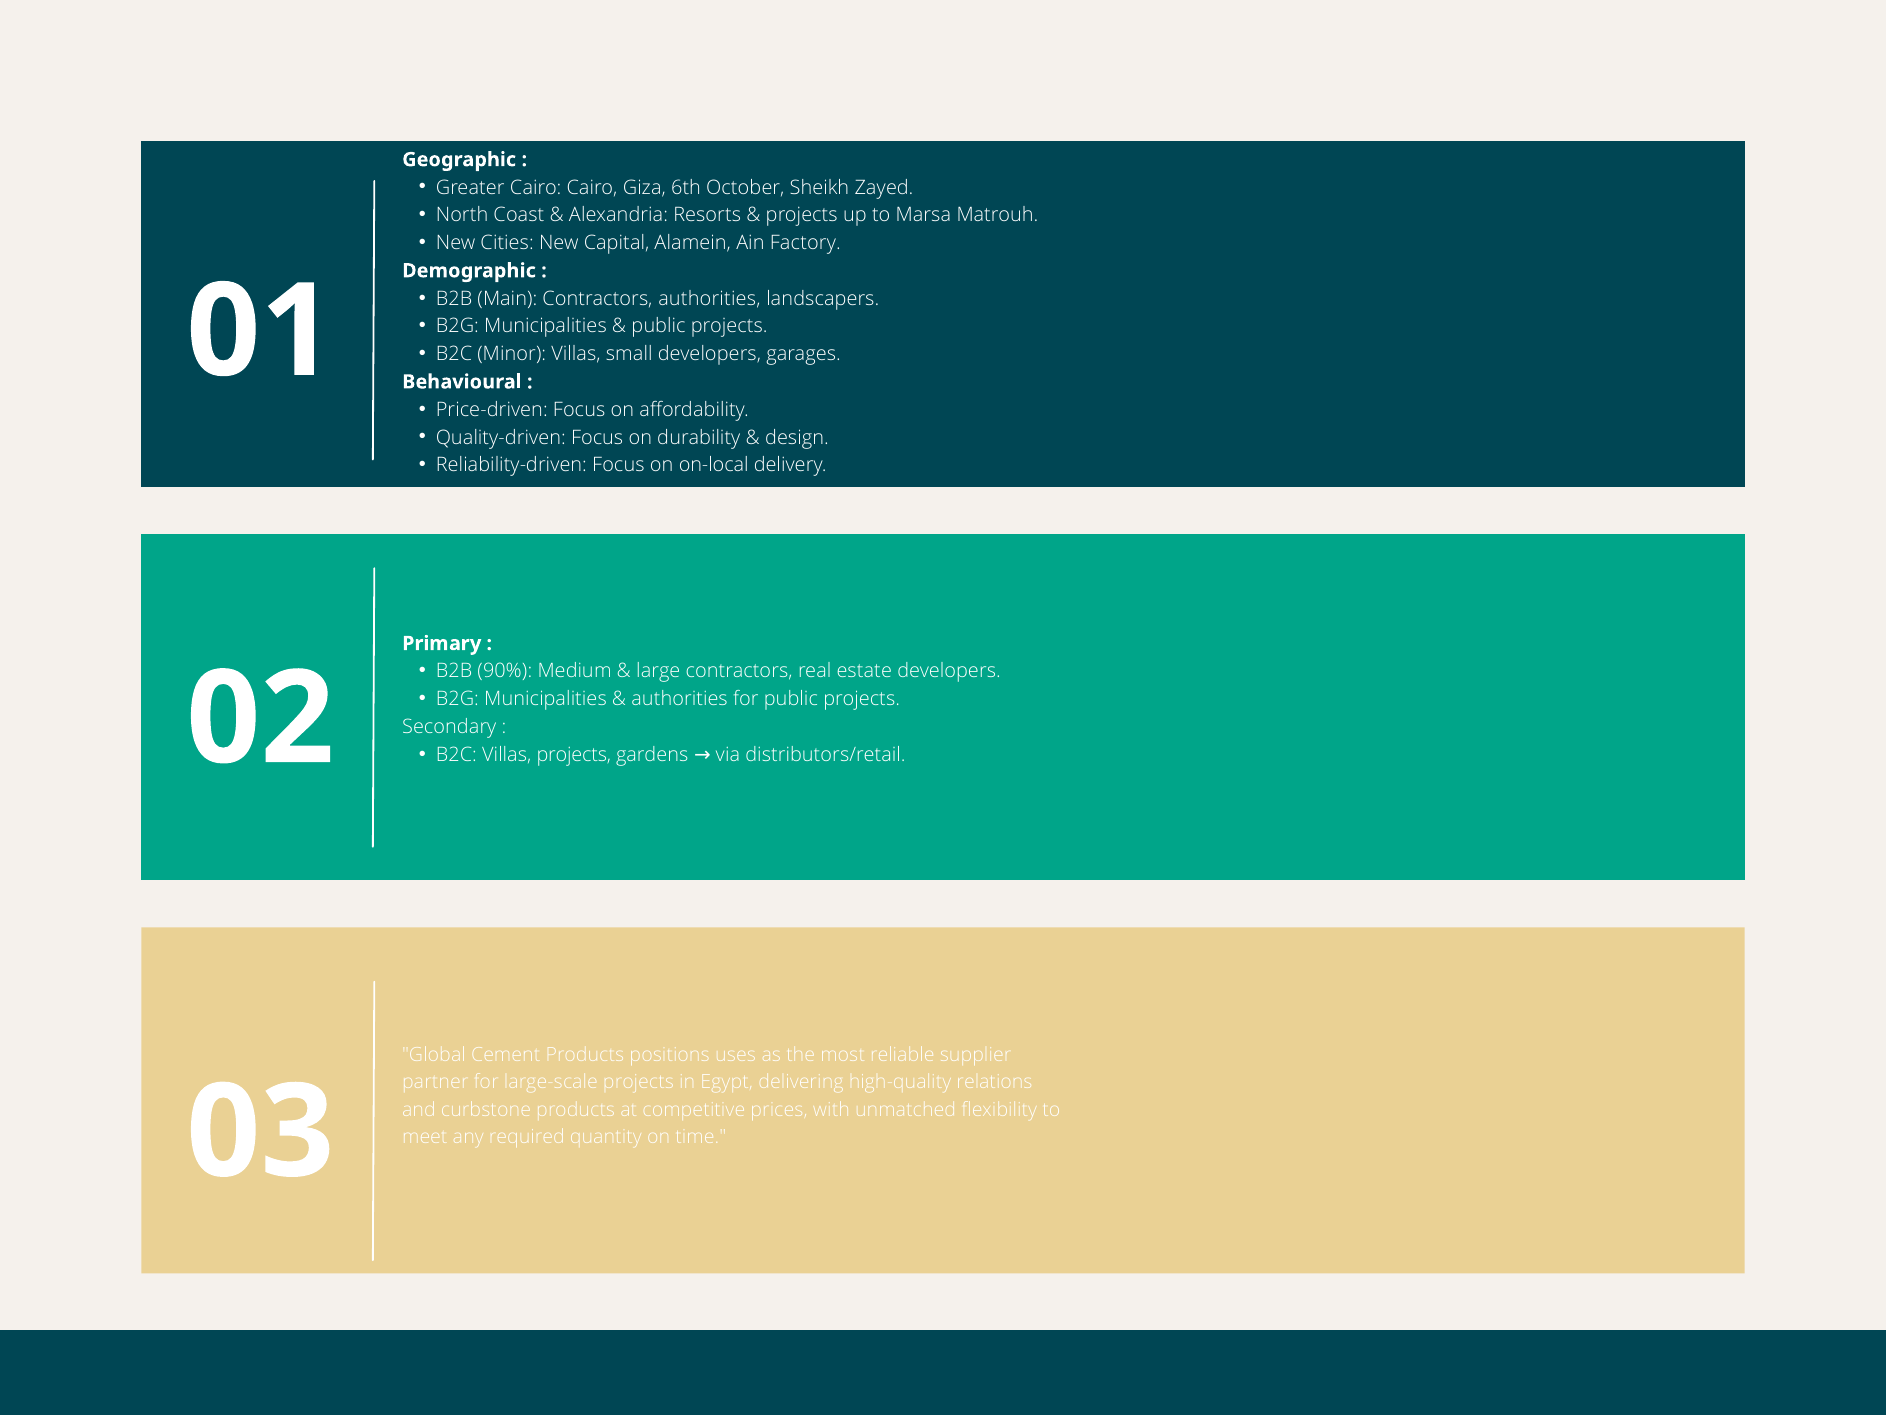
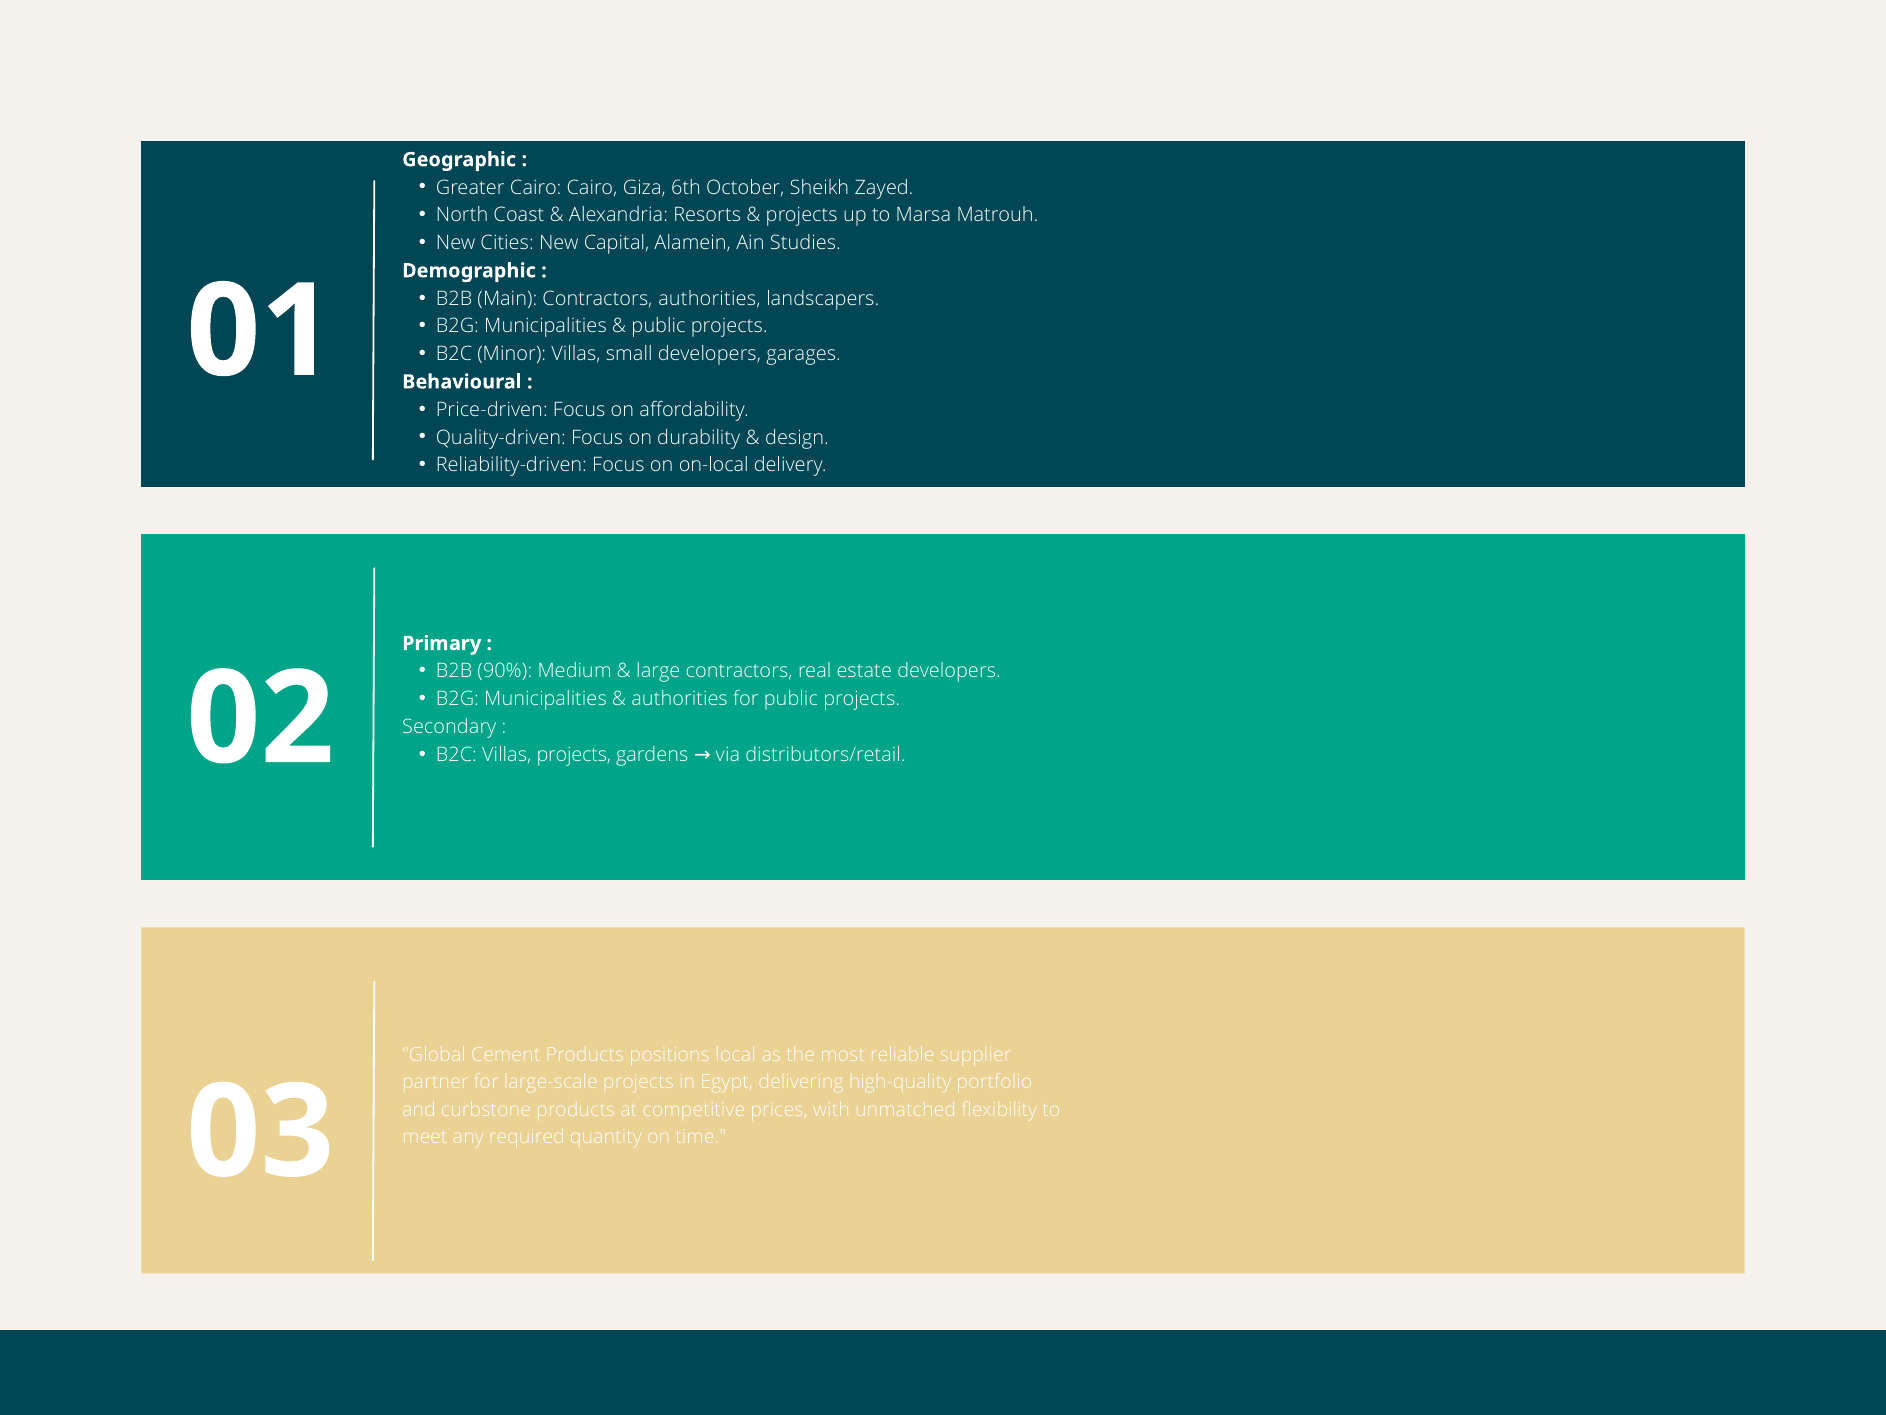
Factory: Factory -> Studies (805, 243)
uses: uses -> local (736, 1055)
relations: relations -> portfolio (994, 1082)
